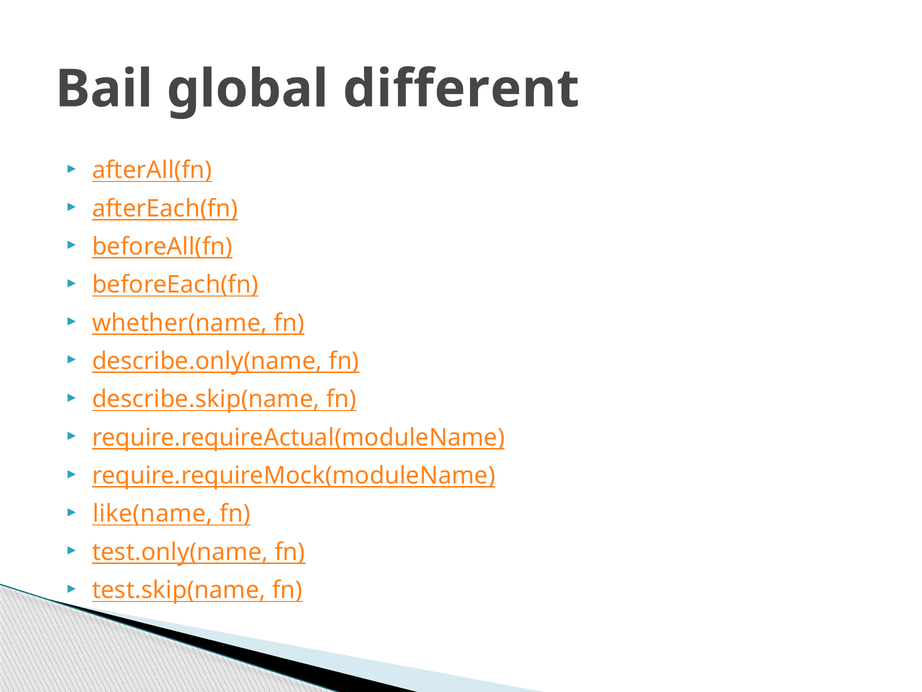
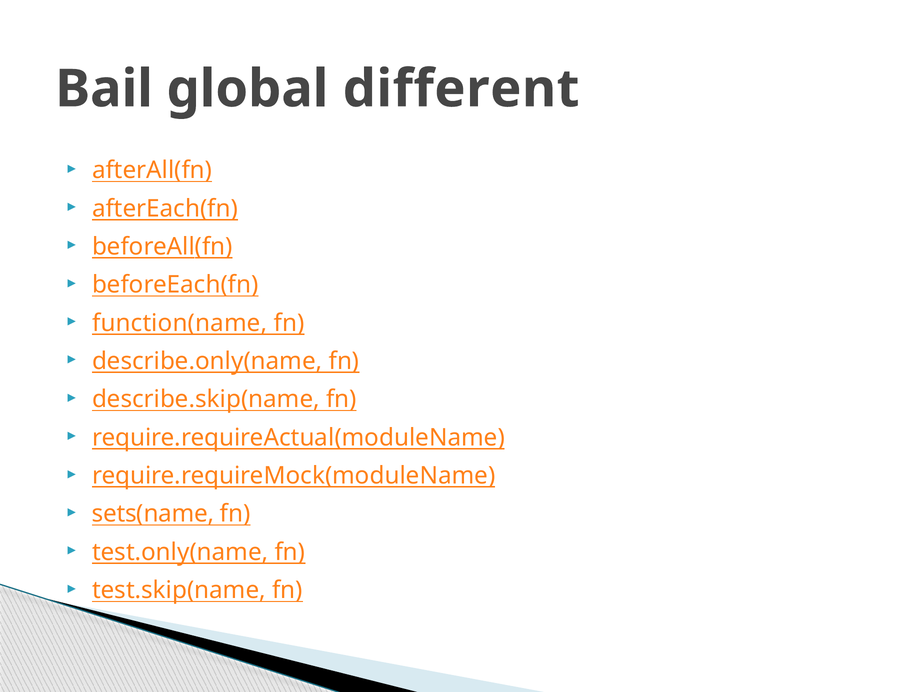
whether(name: whether(name -> function(name (180, 323)
like(name: like(name -> sets(name (153, 514)
